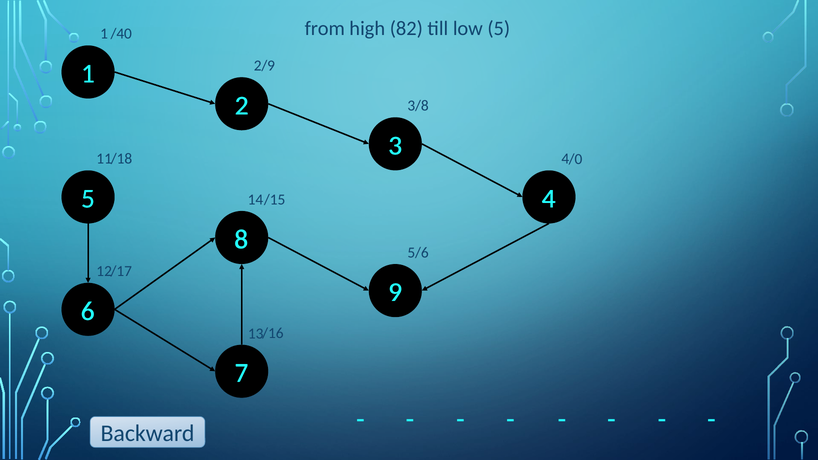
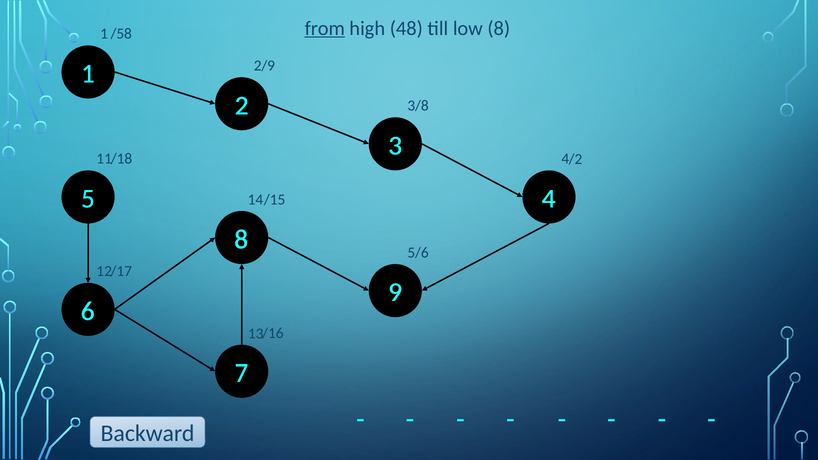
from underline: none -> present (325, 28)
82: 82 -> 48 (406, 28)
low 5: 5 -> 8 (499, 28)
/40: /40 -> /58 (121, 34)
/0: /0 -> /2 (575, 159)
